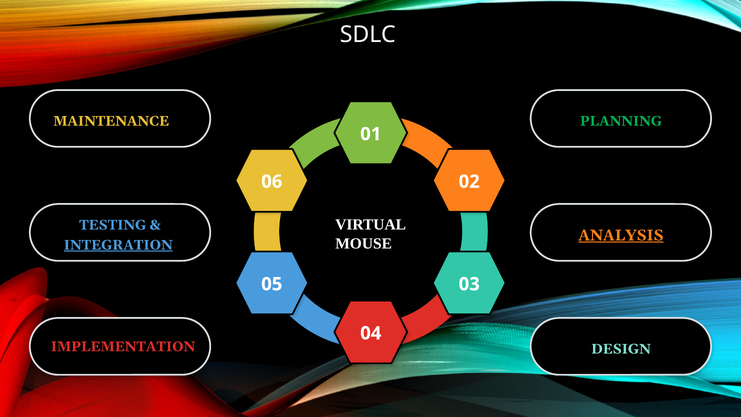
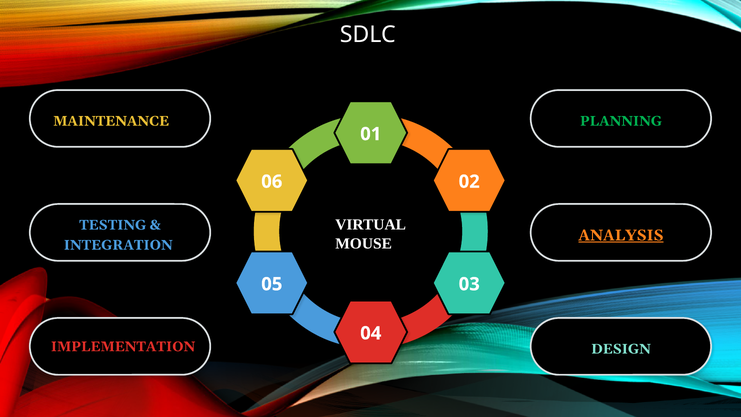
INTEGRATION underline: present -> none (118, 245)
